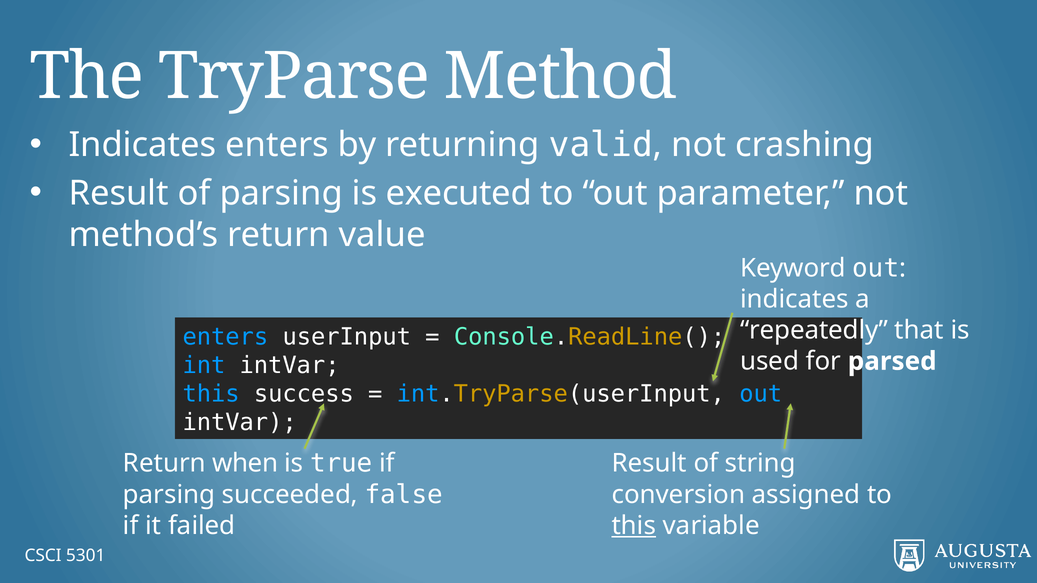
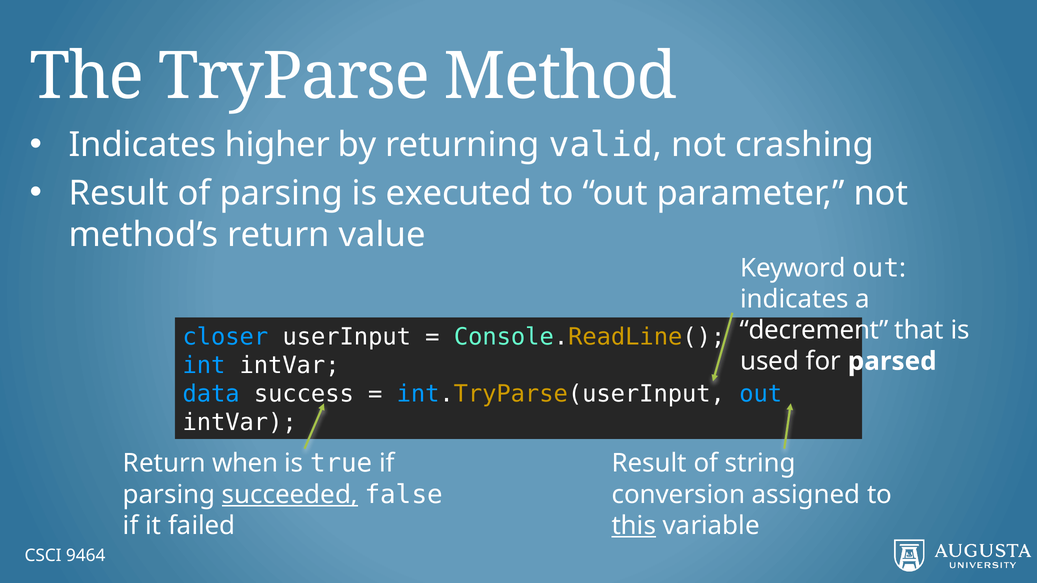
Indicates enters: enters -> higher (277, 145)
repeatedly: repeatedly -> decrement (814, 330)
enters: enters -> closer (225, 337)
this: this -> data (211, 394)
succeeded underline: none -> present (290, 495)
5301: 5301 -> 9464 (86, 556)
